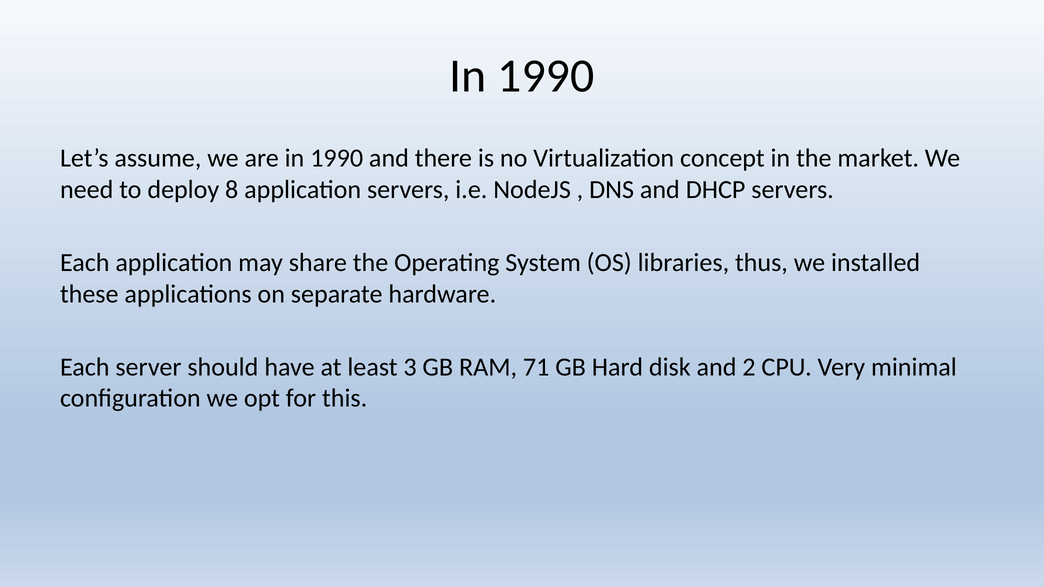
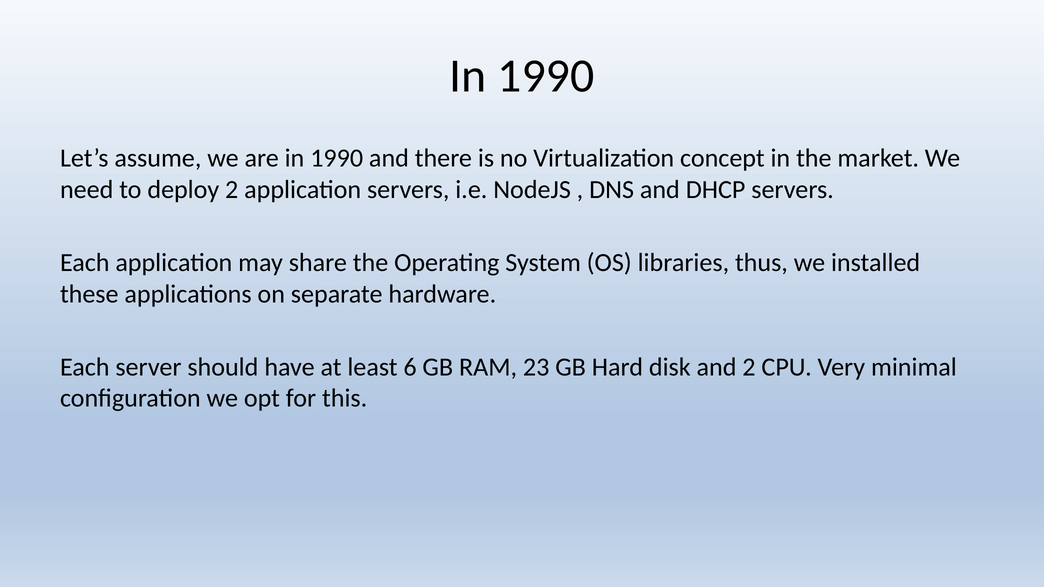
deploy 8: 8 -> 2 (232, 190)
3: 3 -> 6 (410, 367)
71: 71 -> 23 (536, 367)
